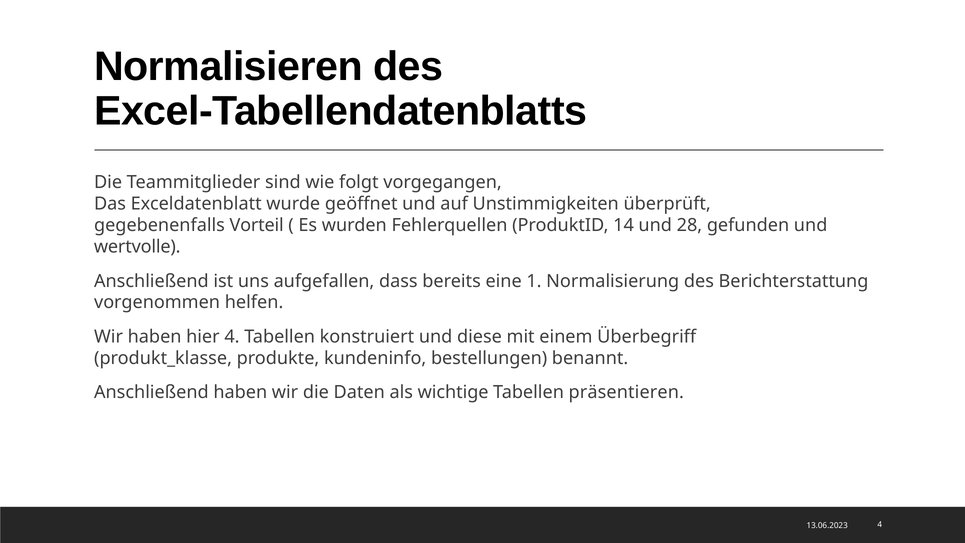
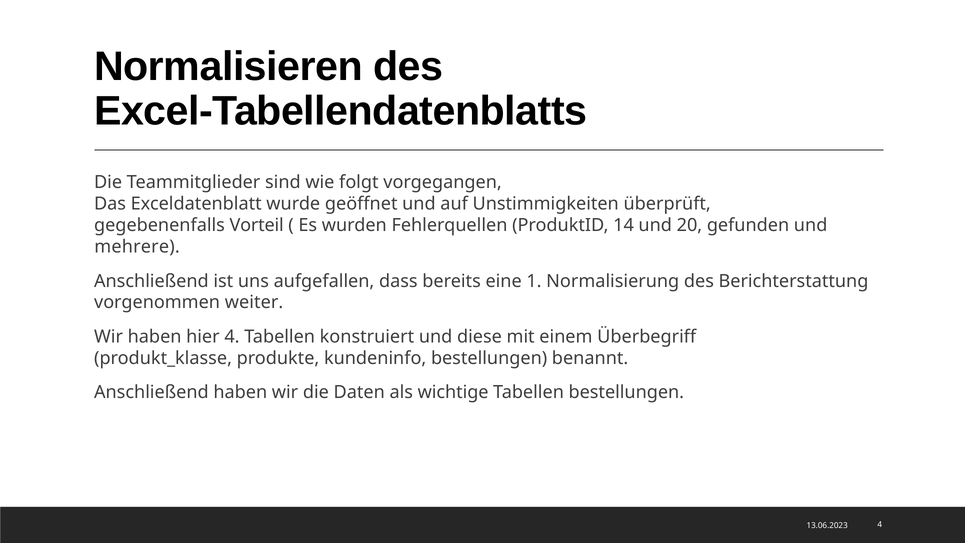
28: 28 -> 20 (689, 225)
wertvolle: wertvolle -> mehrere (137, 247)
helfen: helfen -> weiter (254, 302)
Tabellen präsentieren: präsentieren -> bestellungen (626, 392)
